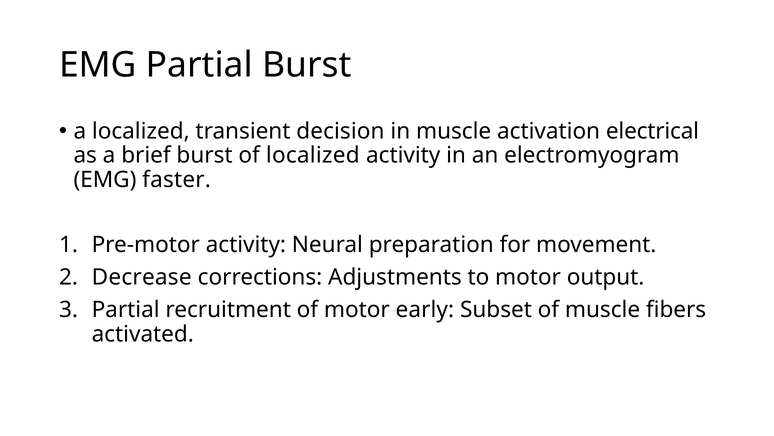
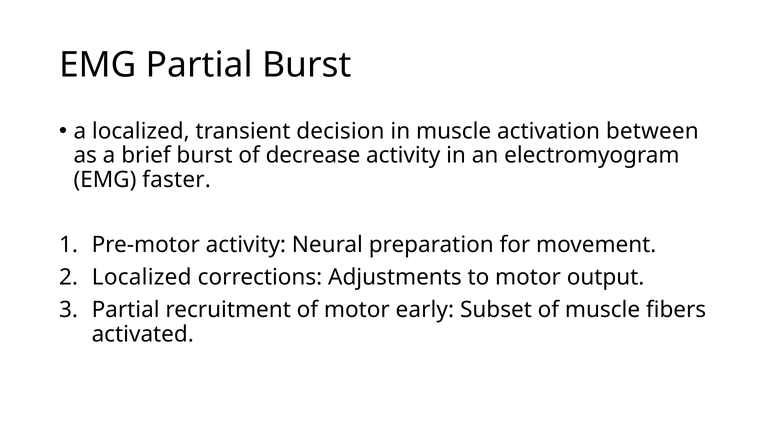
electrical: electrical -> between (652, 131)
of localized: localized -> decrease (313, 155)
Decrease: Decrease -> Localized (142, 277)
